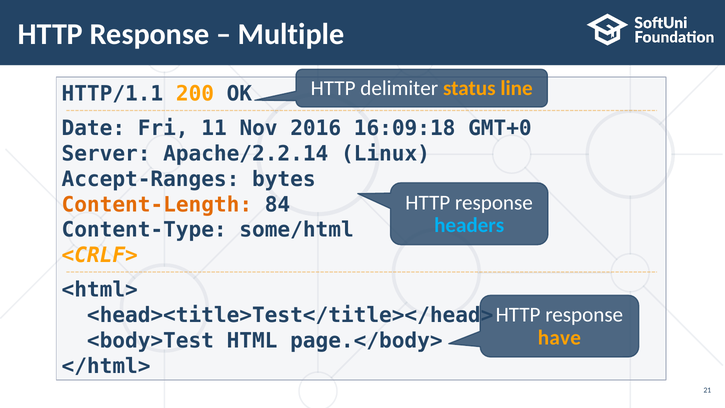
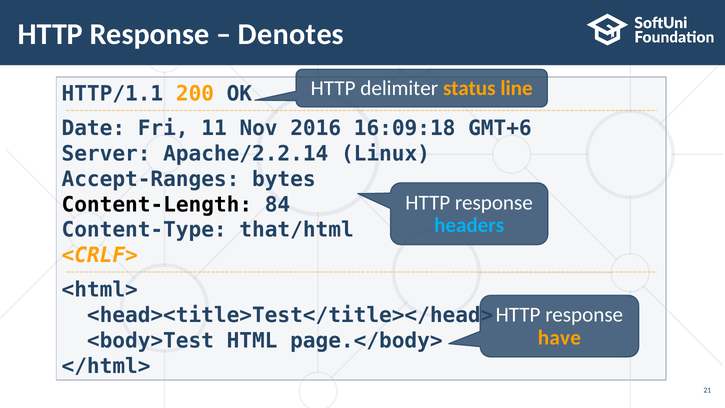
Multiple: Multiple -> Denotes (291, 34)
GMT+0: GMT+0 -> GMT+6 (500, 128)
Content-Length colour: orange -> black (157, 204)
some/html: some/html -> that/html (297, 230)
